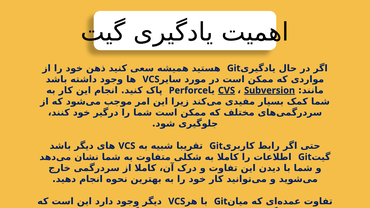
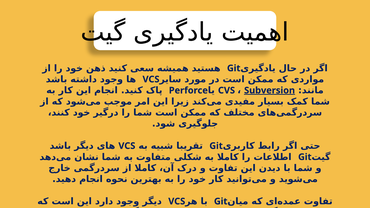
CVS underline: present -> none (226, 90)
